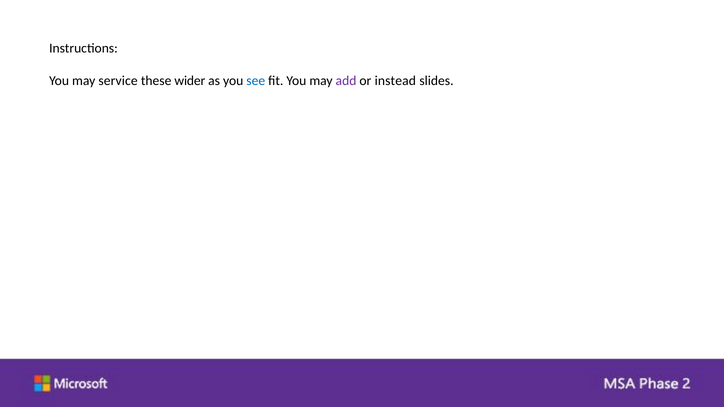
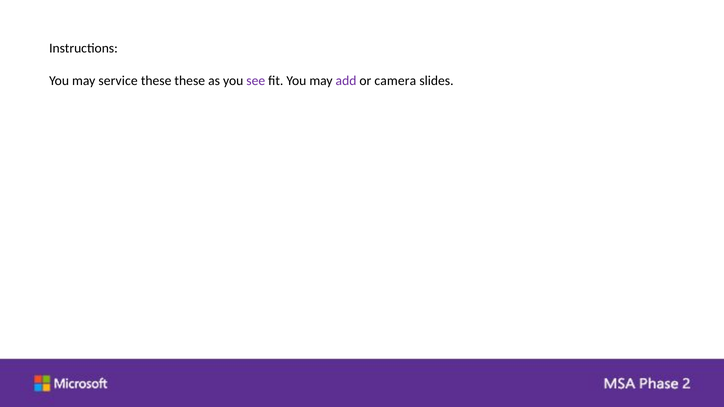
these wider: wider -> these (190, 81)
see colour: blue -> purple (256, 81)
instead: instead -> camera (395, 81)
